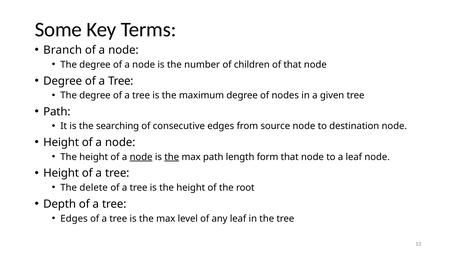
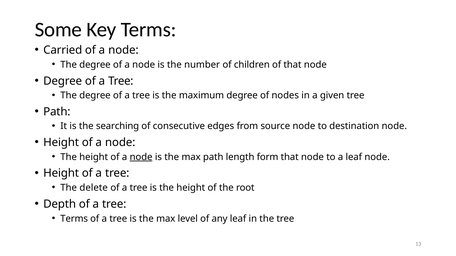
Branch: Branch -> Carried (63, 50)
the underline: present -> none (172, 157)
Edges: Edges -> Terms (74, 219)
